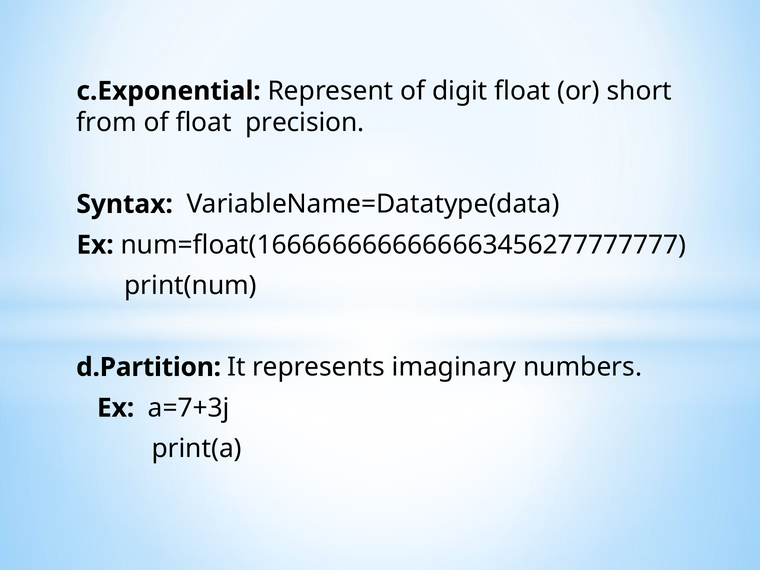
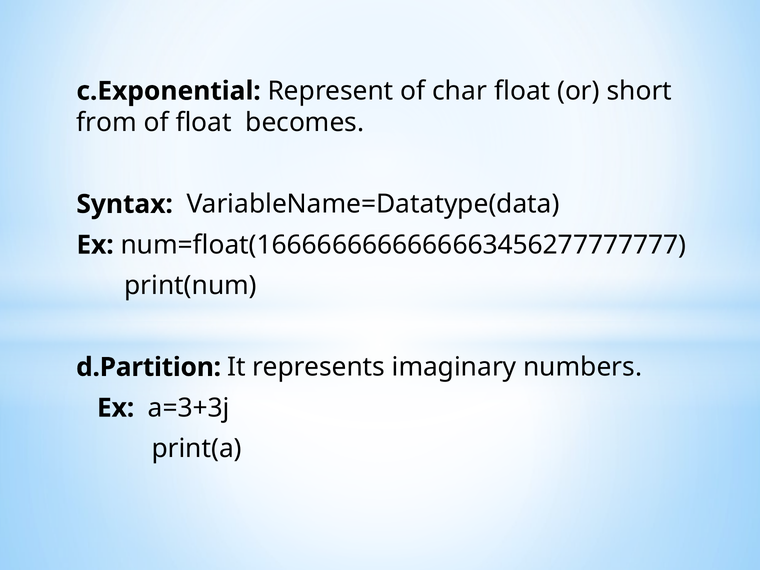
digit: digit -> char (460, 91)
precision: precision -> becomes (305, 123)
a=7+3j: a=7+3j -> a=3+3j (189, 408)
